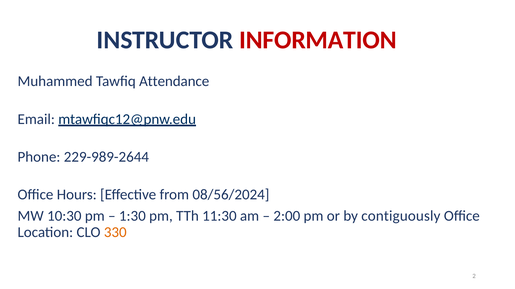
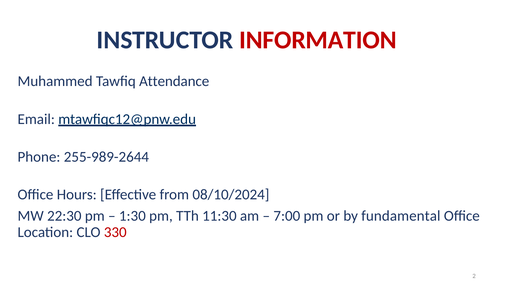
229-989-2644: 229-989-2644 -> 255-989-2644 (106, 157)
08/56/2024: 08/56/2024 -> 08/10/2024 (231, 195)
10:30: 10:30 -> 22:30 (64, 216)
2:00: 2:00 -> 7:00 (287, 216)
contiguously: contiguously -> fundamental (401, 216)
330 colour: orange -> red (115, 233)
